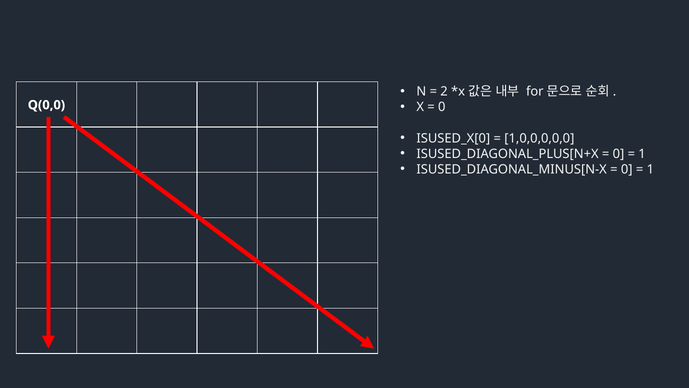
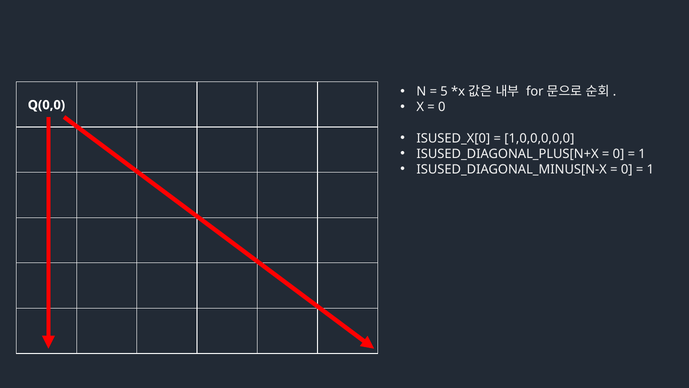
2: 2 -> 5 (444, 92)
